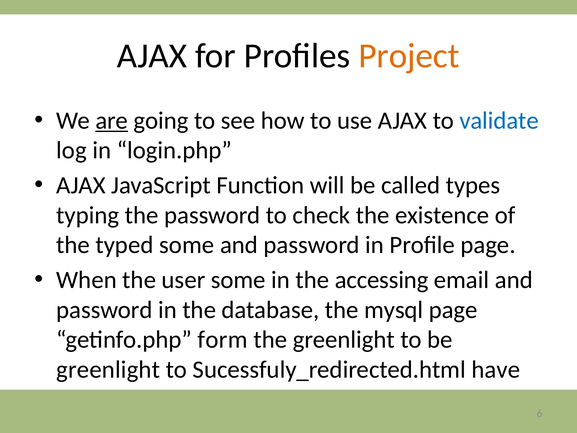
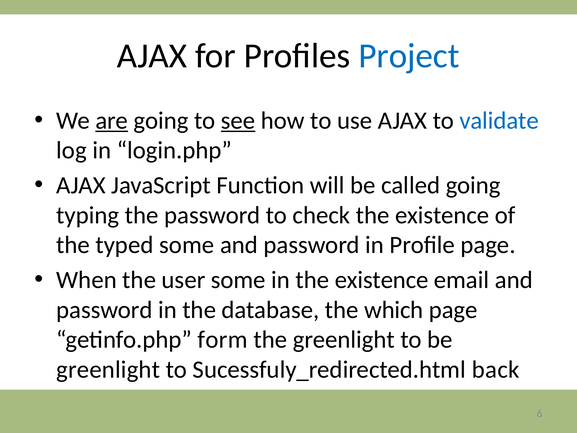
Project colour: orange -> blue (409, 56)
see underline: none -> present (238, 121)
called types: types -> going (473, 185)
in the accessing: accessing -> existence (382, 280)
mysql: mysql -> which (394, 310)
have: have -> back (496, 369)
